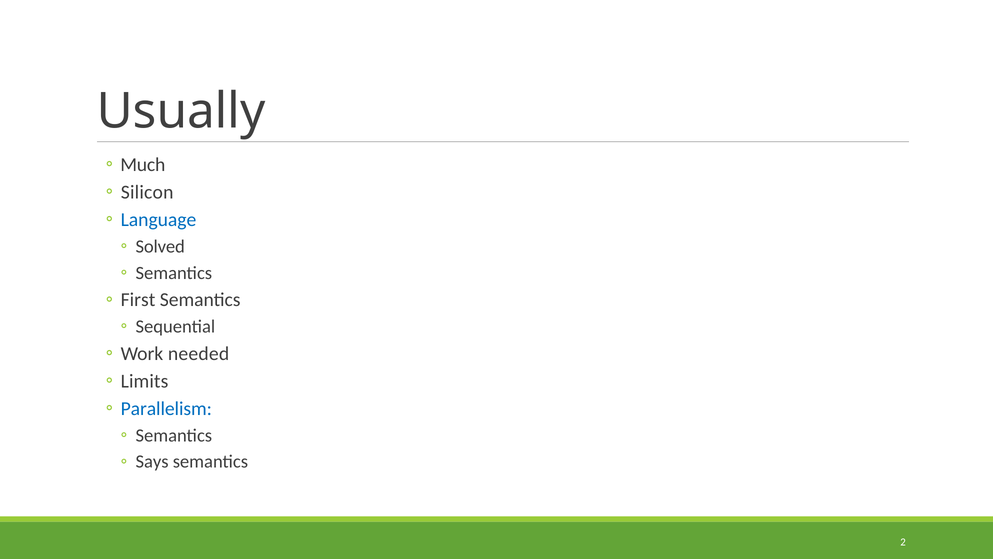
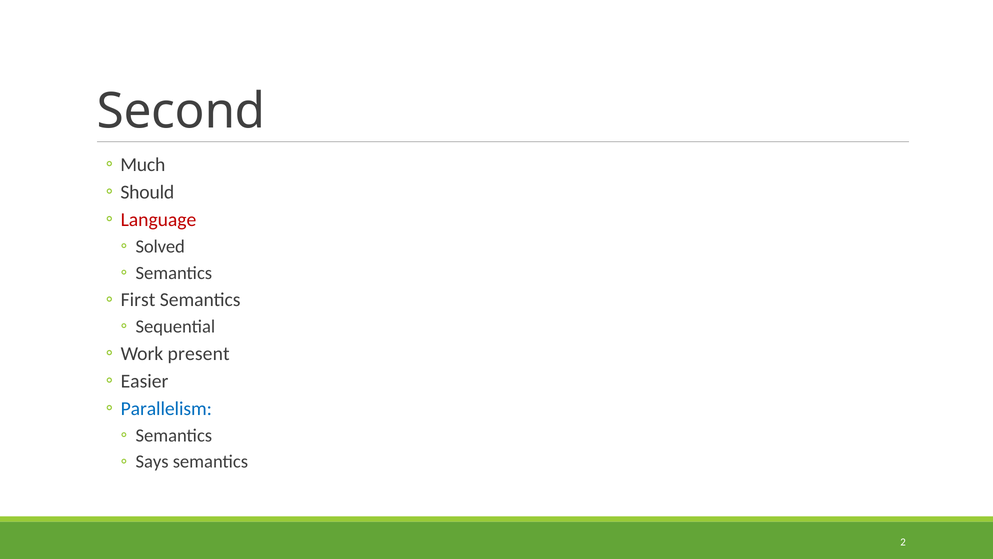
Usually: Usually -> Second (181, 111)
Silicon: Silicon -> Should (147, 192)
Language colour: blue -> red (158, 219)
needed: needed -> present (199, 353)
Limits: Limits -> Easier (145, 381)
